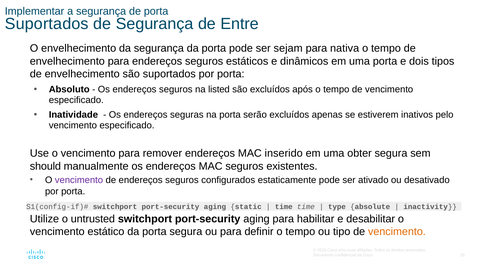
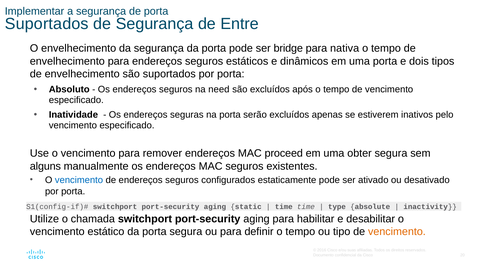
sejam: sejam -> bridge (288, 48)
listed: listed -> need (219, 89)
inserido: inserido -> proceed (284, 153)
should: should -> alguns (45, 166)
vencimento colour: purple -> blue (79, 180)
untrusted: untrusted -> chamada (93, 219)
